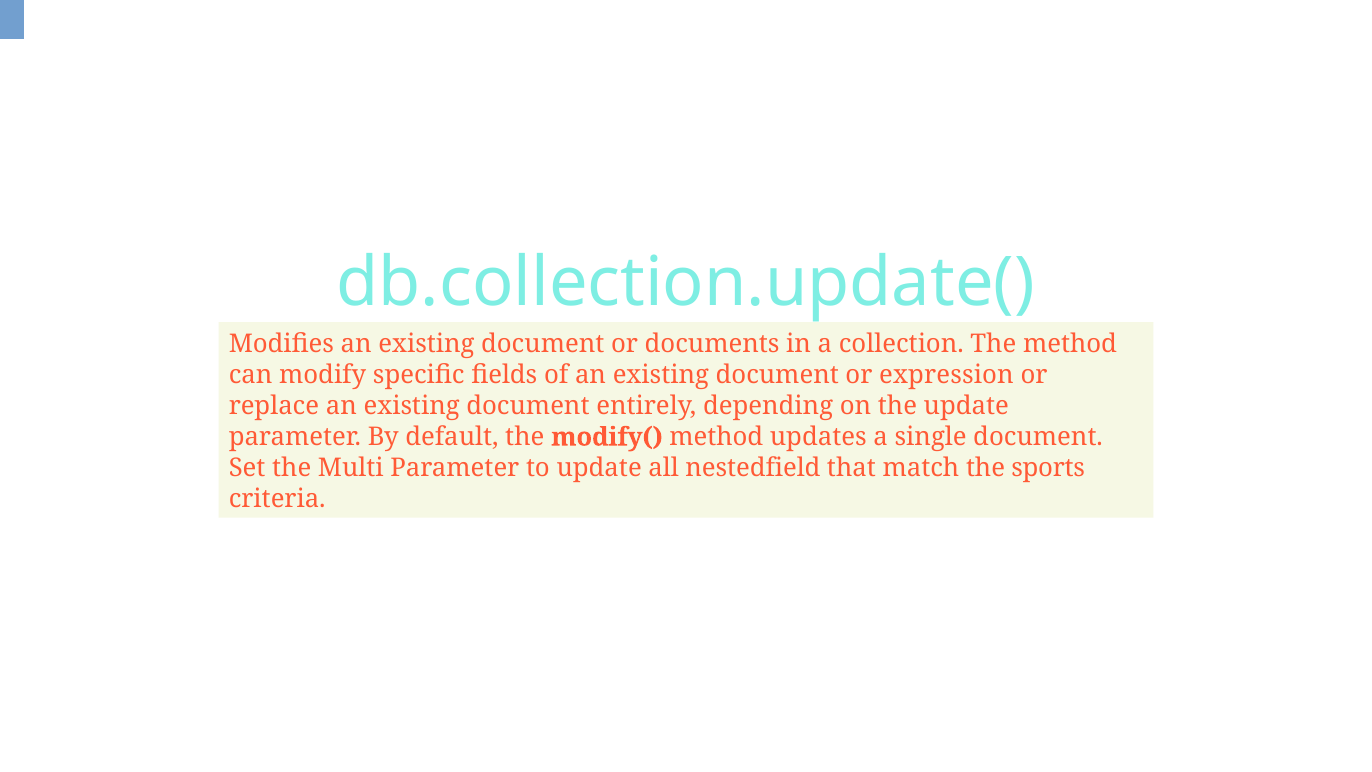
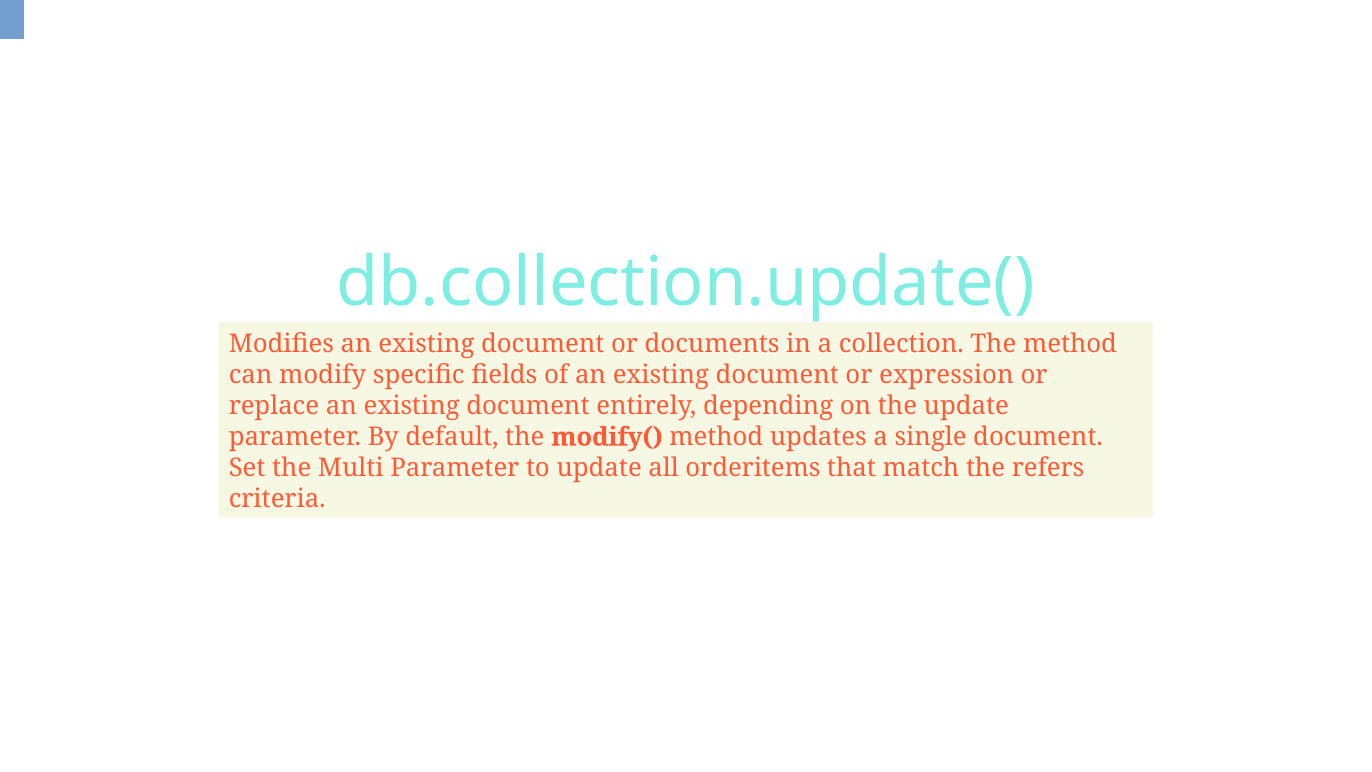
nestedfield: nestedfield -> orderitems (753, 468)
sports: sports -> refers (1048, 468)
